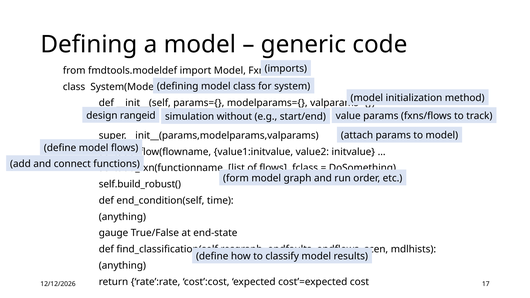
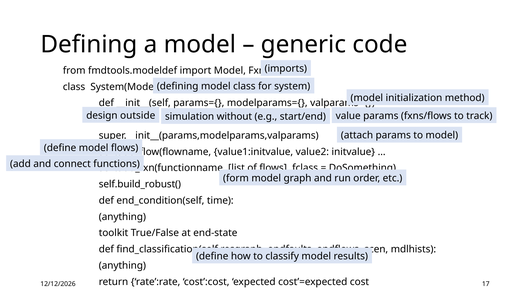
rangeid: rangeid -> outside (138, 116)
gauge: gauge -> toolkit (114, 233)
